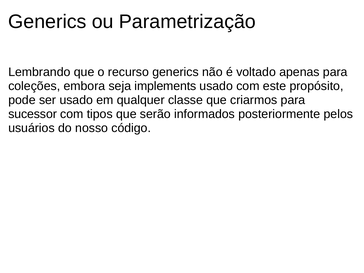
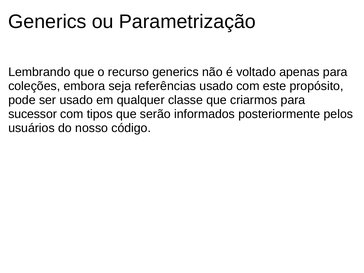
implements: implements -> referências (165, 86)
